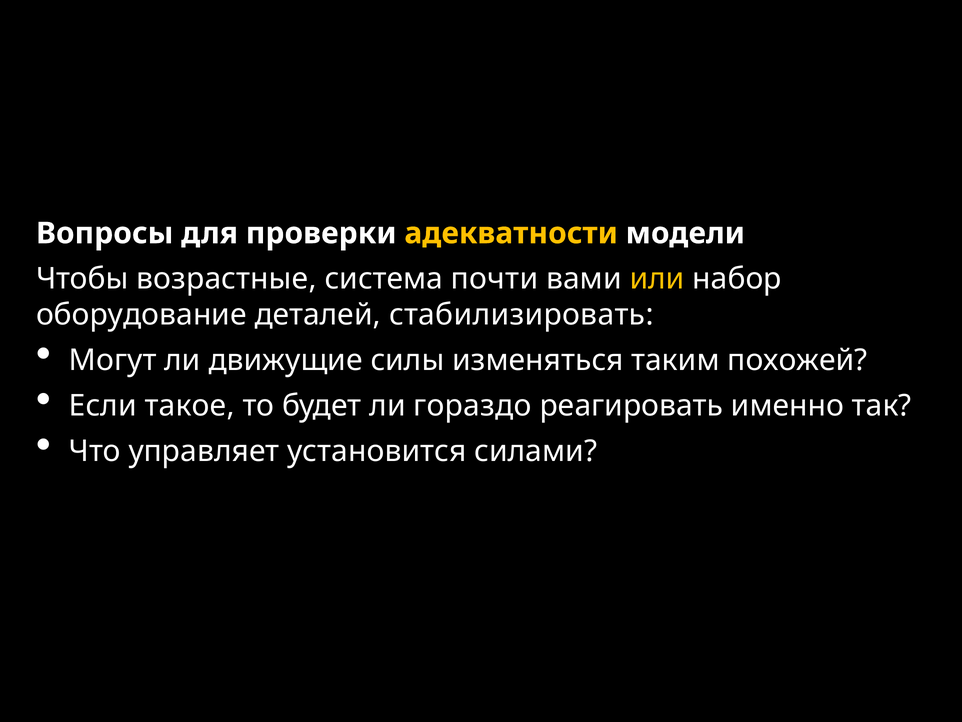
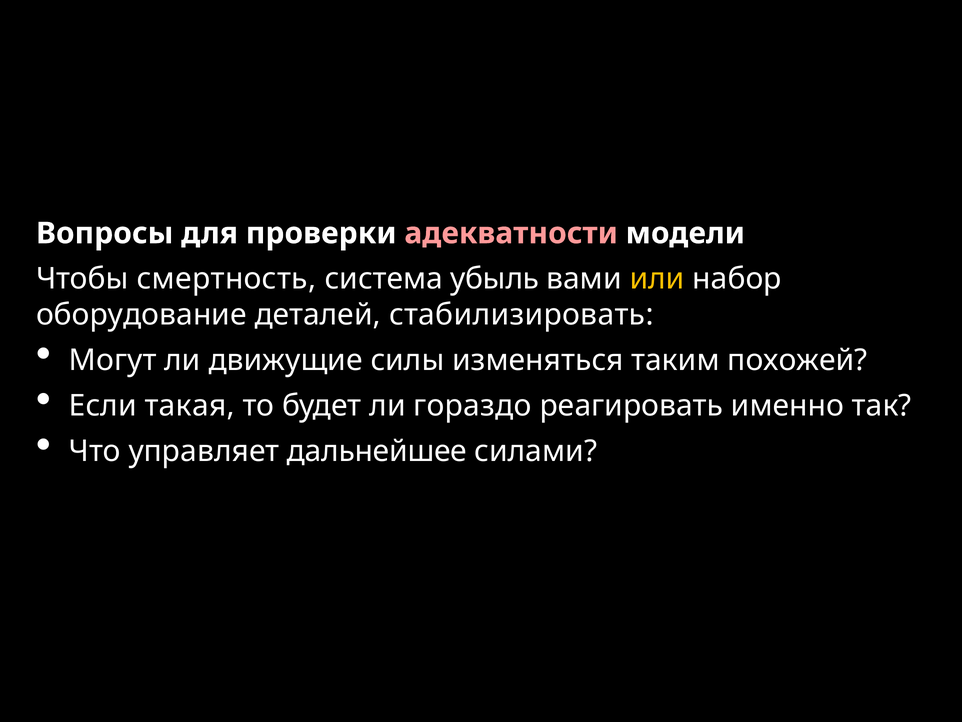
адекватности colour: yellow -> pink (511, 233)
возрастные: возрастные -> смертность (226, 279)
почти: почти -> убыль (495, 279)
такое: такое -> такая (190, 406)
установится: установится -> дальнейшее (377, 451)
